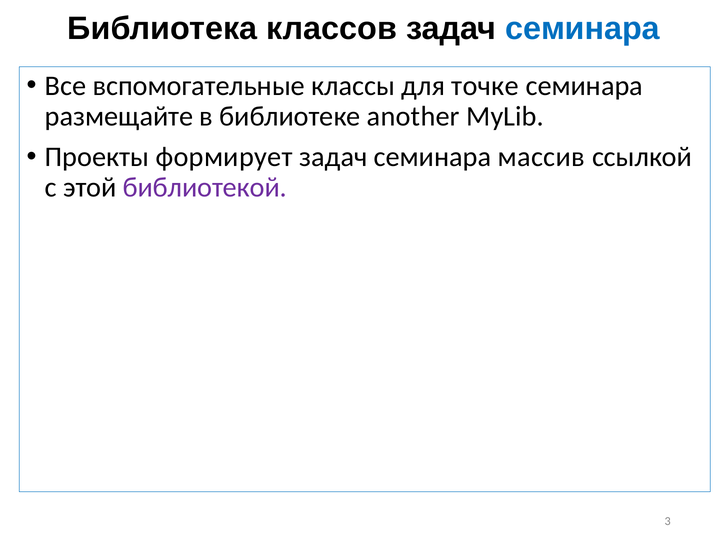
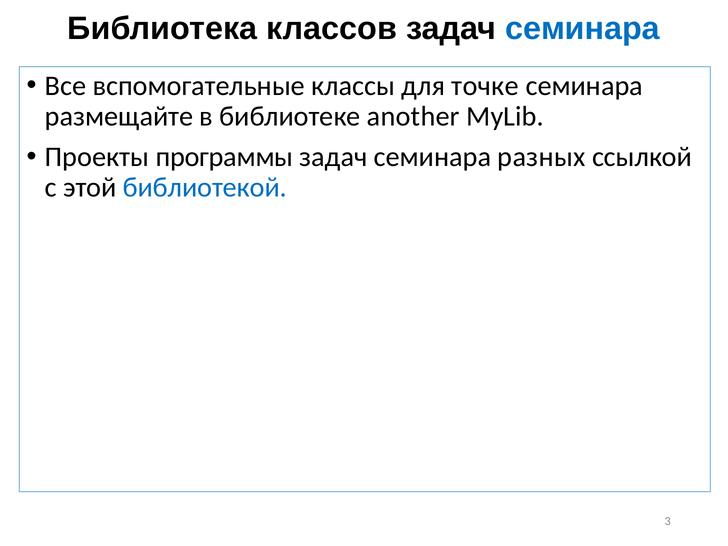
формирует: формирует -> программы (224, 157)
массив: массив -> разных (541, 157)
библиотекой colour: purple -> blue (205, 188)
